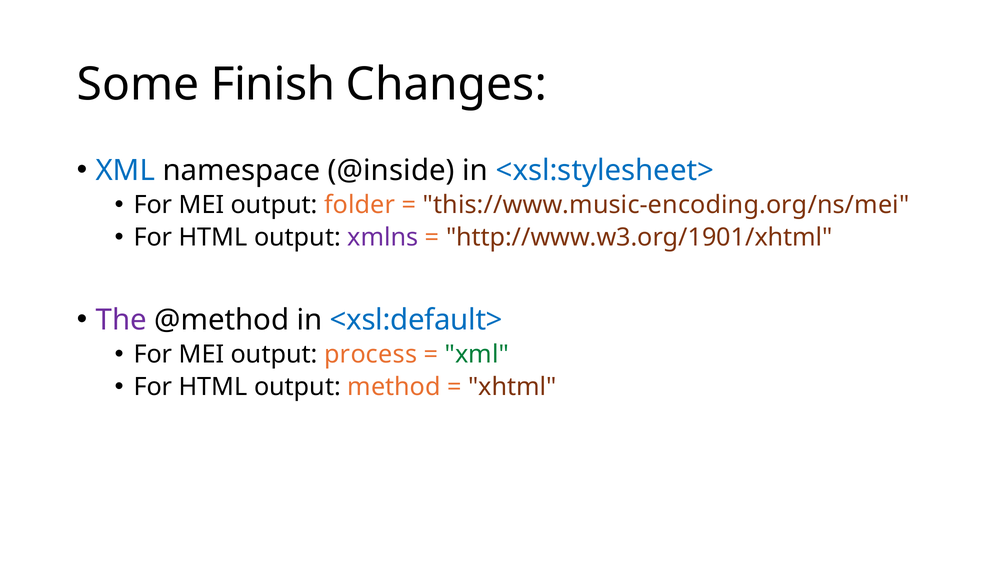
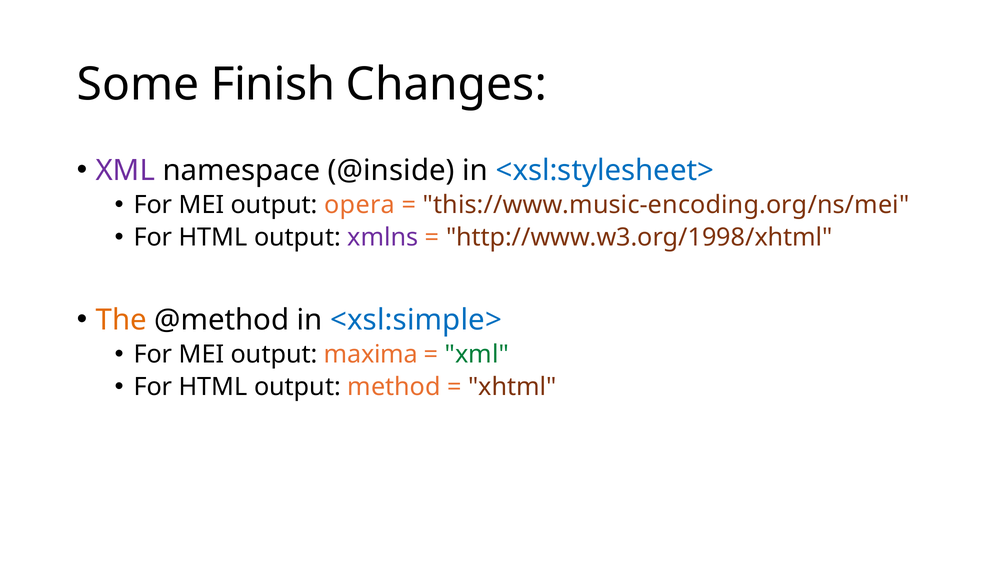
XML colour: blue -> purple (125, 170)
folder: folder -> opera (360, 205)
http://www.w3.org/1901/xhtml: http://www.w3.org/1901/xhtml -> http://www.w3.org/1998/xhtml (639, 238)
The colour: purple -> orange (121, 320)
<xsl:default>: <xsl:default> -> <xsl:simple> (416, 320)
process: process -> maxima (371, 355)
